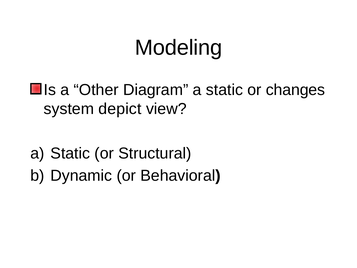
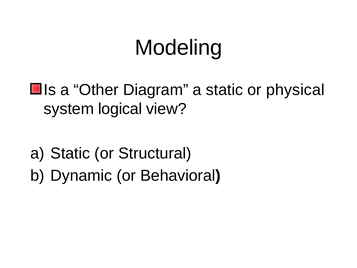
changes: changes -> physical (295, 90)
depict: depict -> logical (120, 109)
